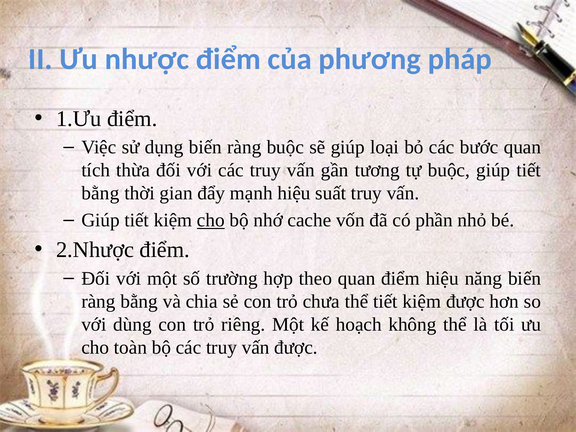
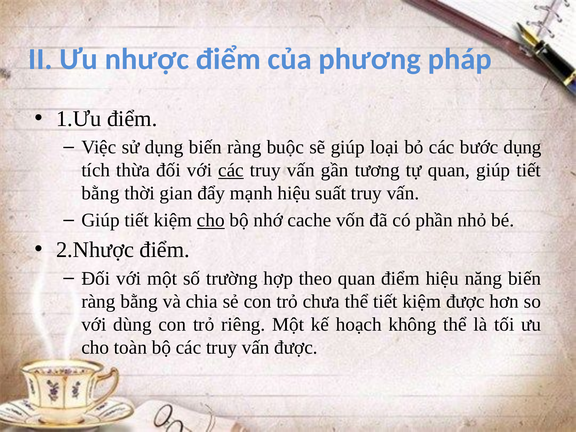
bước quan: quan -> dụng (523, 147)
các underline: none -> present (231, 170)
tự buộc: buộc -> quan (449, 170)
